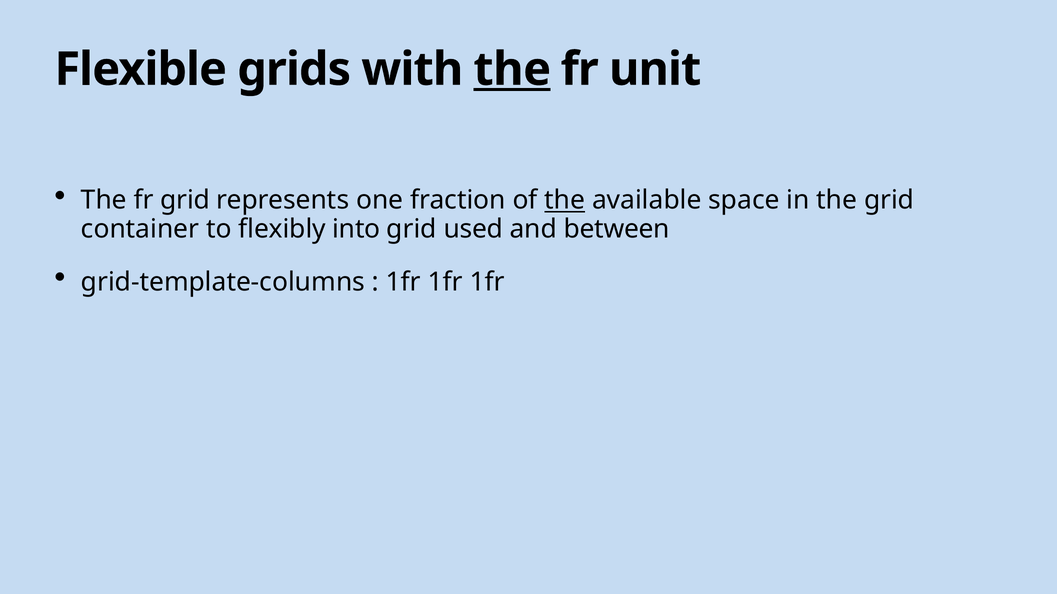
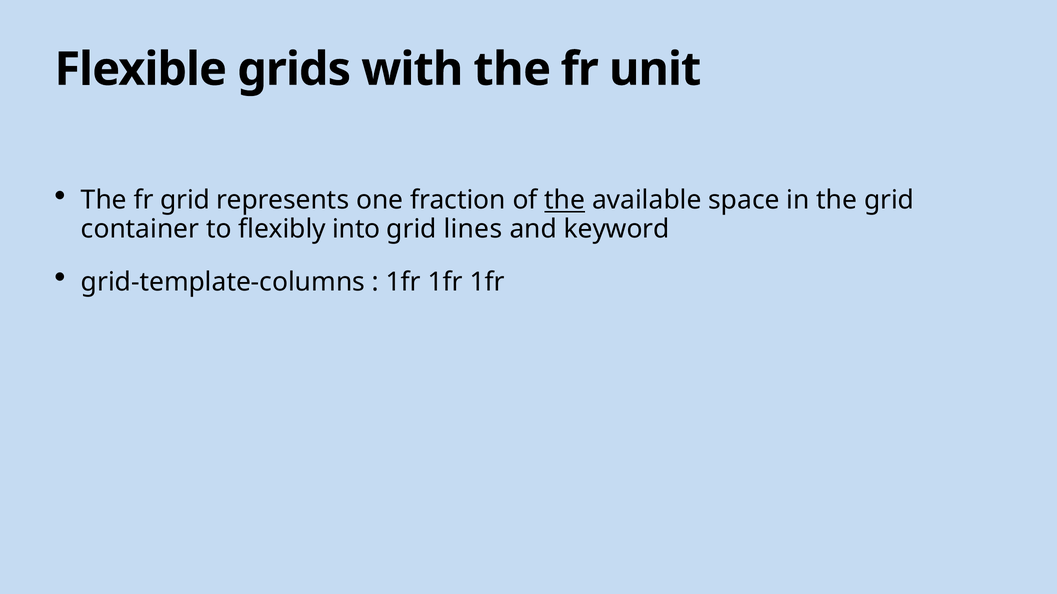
the underline: present -> none (512, 69)
used: used -> lines (473, 229)
between: between -> keyword (617, 229)
